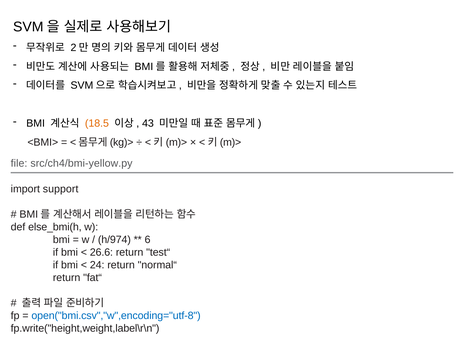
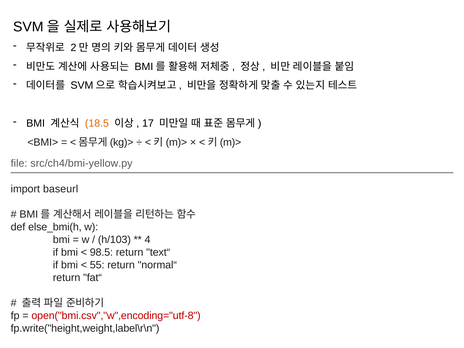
43: 43 -> 17 (148, 123)
support: support -> baseurl (61, 189)
h/974: h/974 -> h/103 (114, 240)
6: 6 -> 4 (148, 240)
26.6: 26.6 -> 98.5 (101, 252)
test“: test“ -> text“ (158, 252)
24: 24 -> 55 (97, 265)
open("bmi.csv","w",encoding="utf-8 colour: blue -> red (116, 316)
